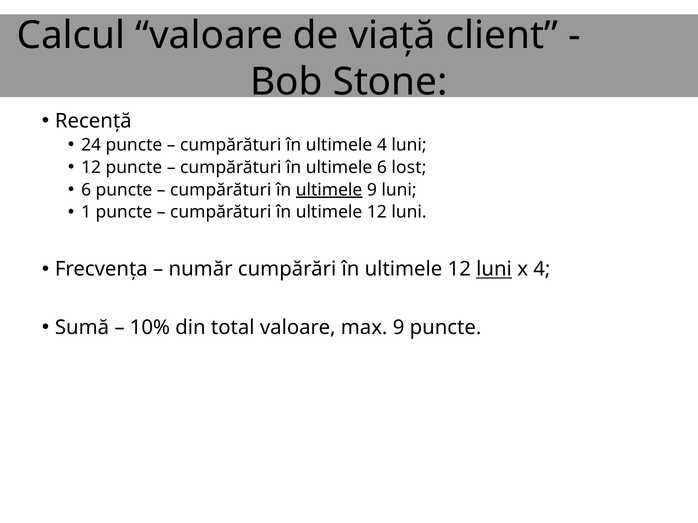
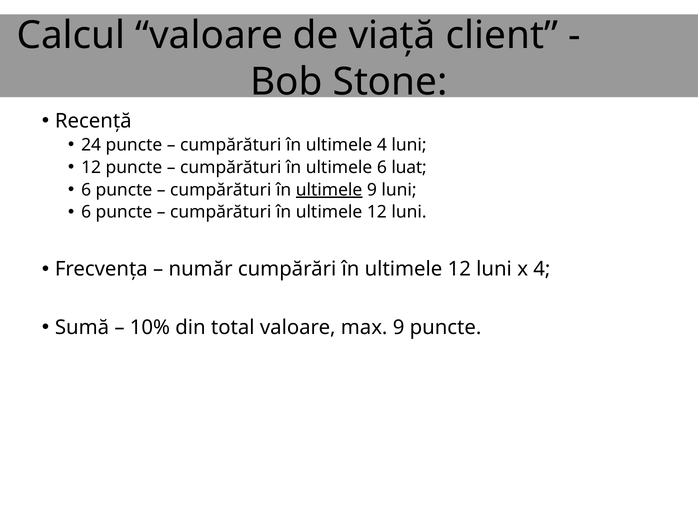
lost: lost -> luat (409, 167)
1: 1 -> 6 (86, 212)
luni underline: present -> none (494, 269)
